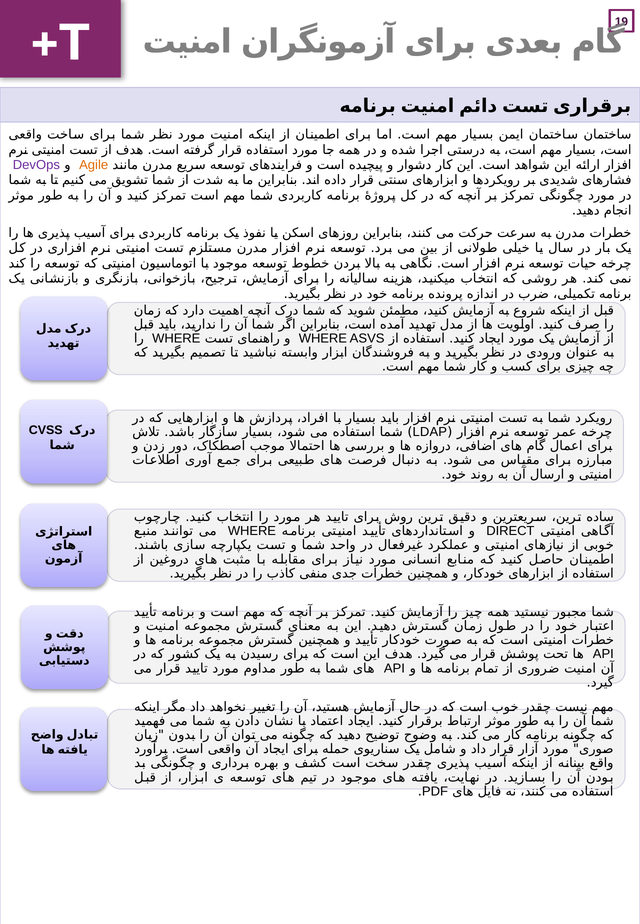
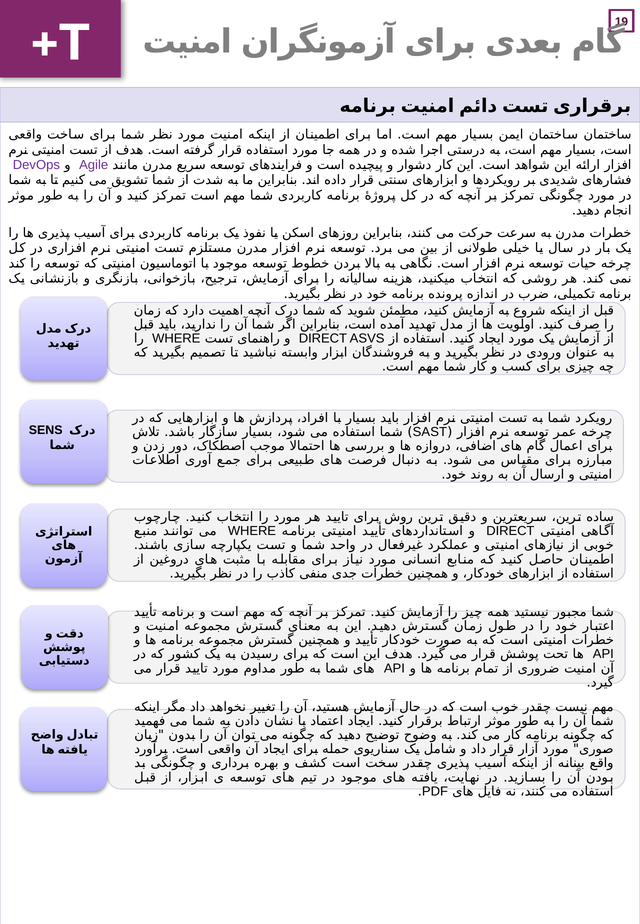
Agile colour: orange -> purple (94, 165)
WHERE: WHERE -> DIRECT (323, 339)
CVSS: CVSS -> SENS (46, 430)
LDAP: LDAP -> SAST (430, 432)
